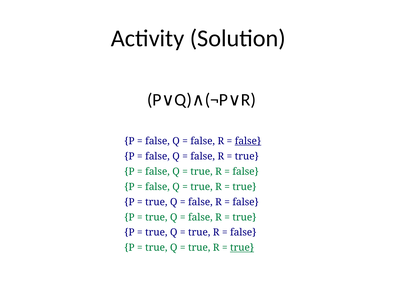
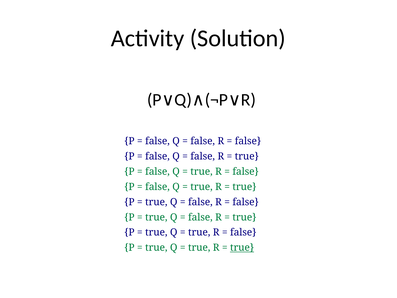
false underline: present -> none (248, 141)
